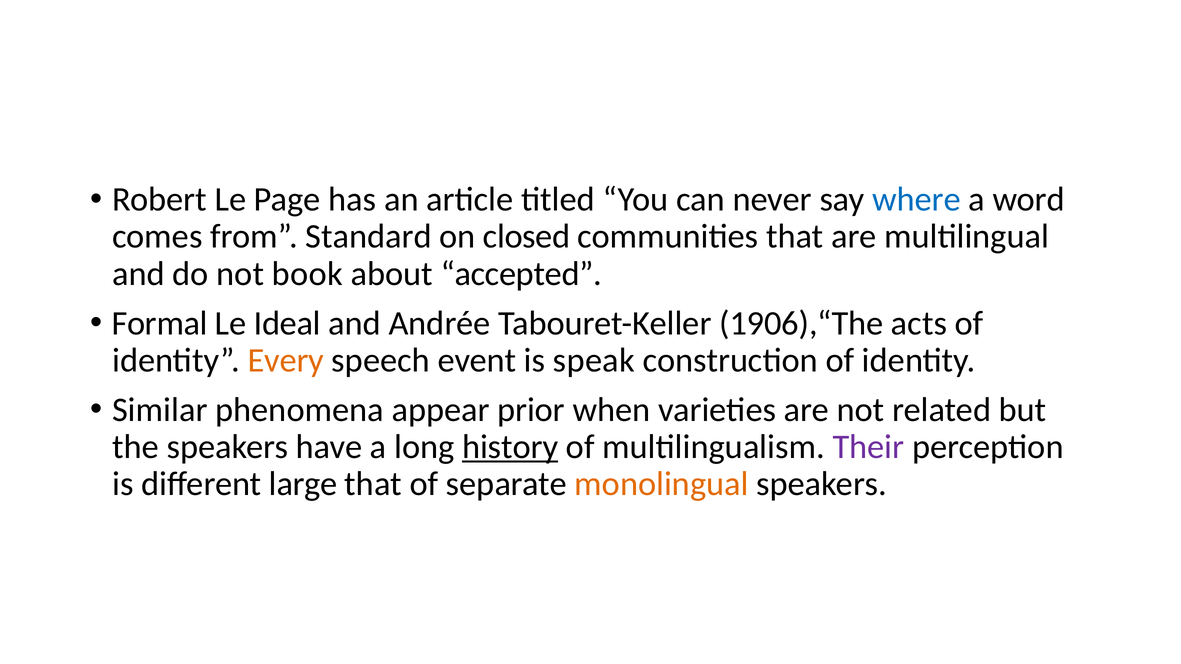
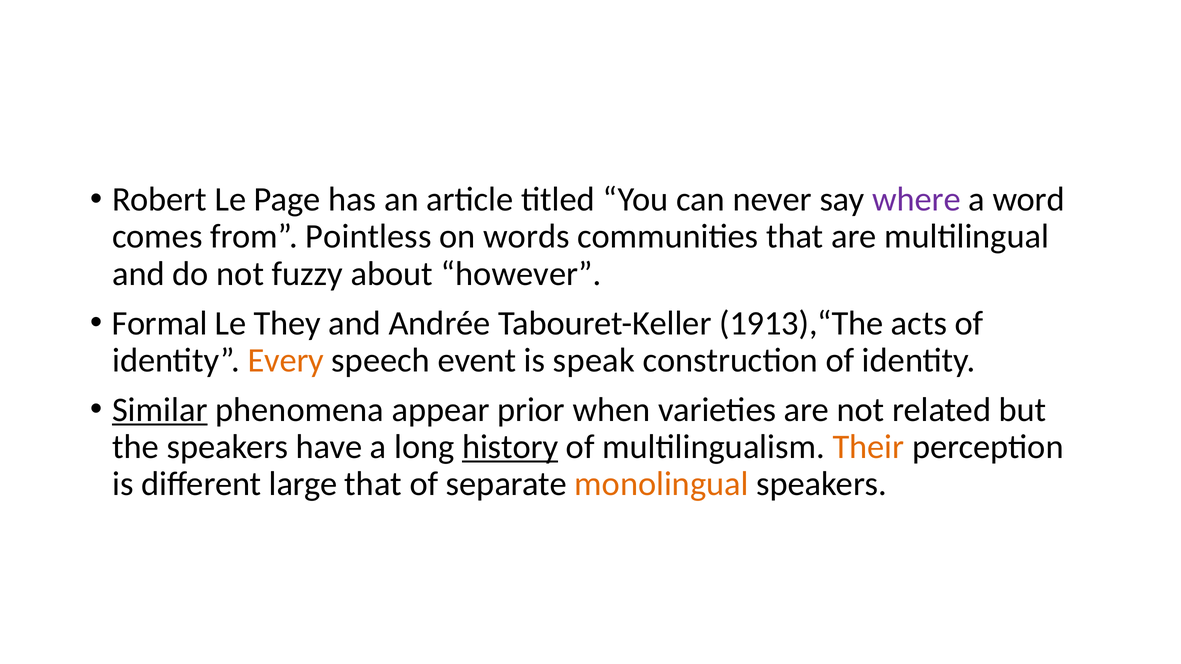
where colour: blue -> purple (916, 200)
Standard: Standard -> Pointless (368, 237)
closed: closed -> words (526, 237)
book: book -> fuzzy (307, 274)
accepted: accepted -> however (521, 274)
Ideal: Ideal -> They (287, 323)
1906),“The: 1906),“The -> 1913),“The (801, 323)
Similar underline: none -> present (160, 410)
Their colour: purple -> orange (868, 447)
